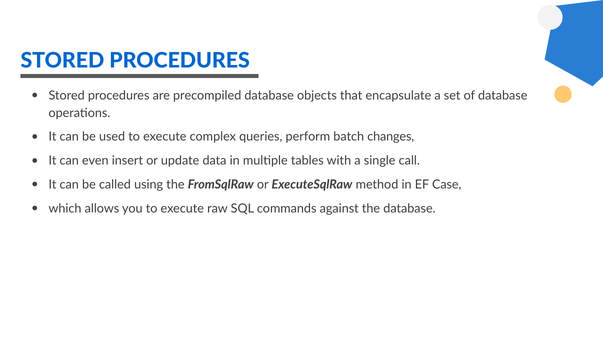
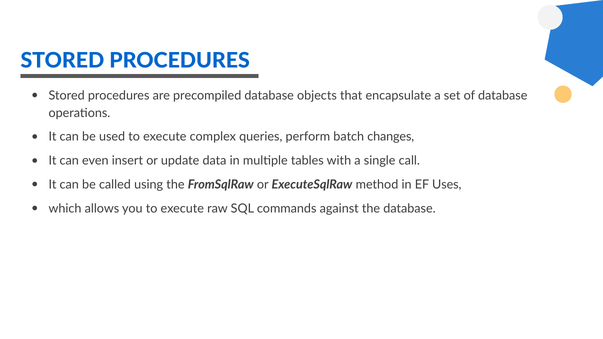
Case: Case -> Uses (447, 185)
